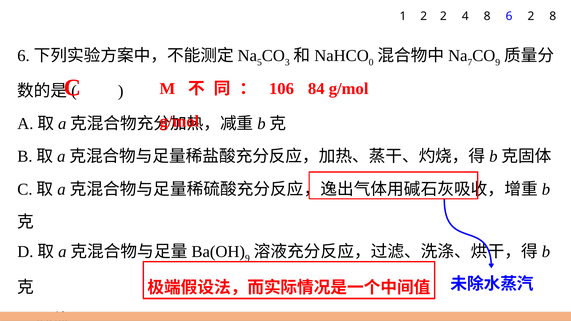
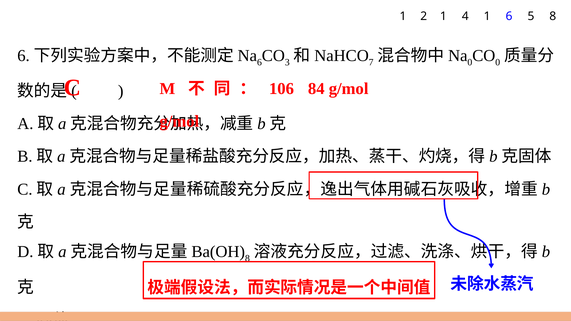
2 2: 2 -> 1 (443, 16)
4 8: 8 -> 1 (487, 16)
6 2: 2 -> 5 (531, 16)
5: 5 -> 6 (259, 62)
0: 0 -> 7 (371, 62)
7: 7 -> 0 (470, 62)
9: 9 -> 0 (498, 62)
9: 9 -> 8 (247, 259)
